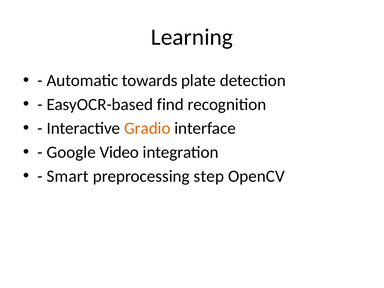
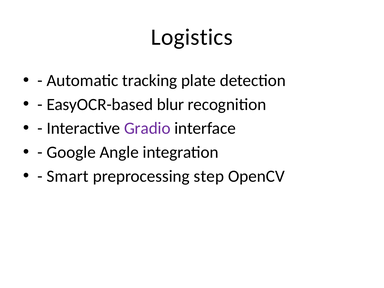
Learning: Learning -> Logistics (192, 37)
towards: towards -> tracking (150, 81)
find: find -> blur (170, 104)
Gradio colour: orange -> purple (147, 128)
Video: Video -> Angle (119, 152)
